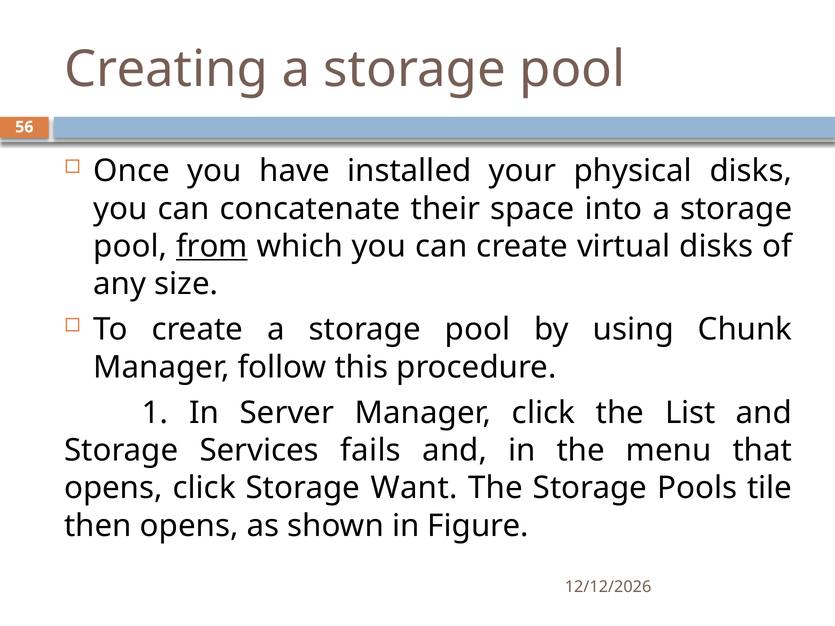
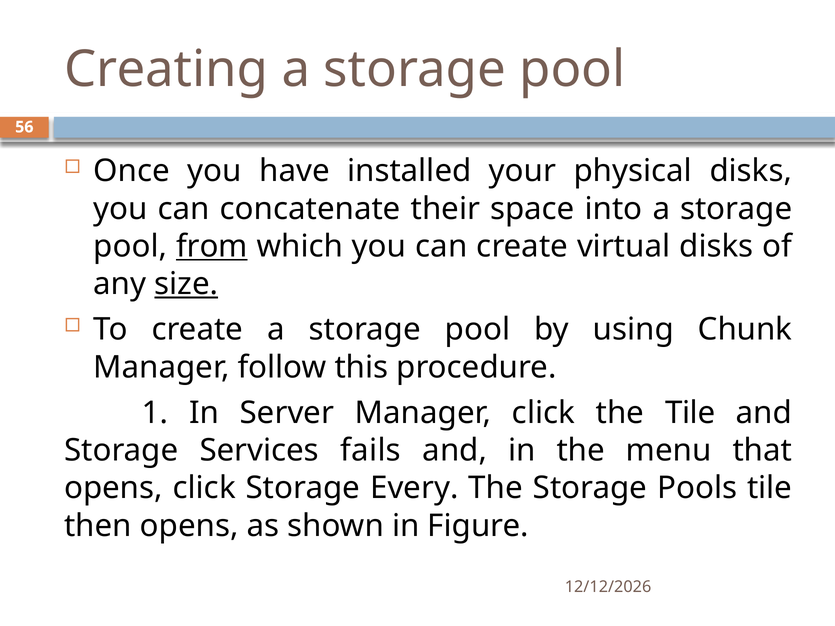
size underline: none -> present (186, 284)
the List: List -> Tile (690, 413)
Want: Want -> Every (414, 488)
